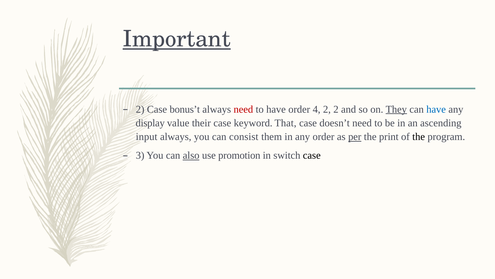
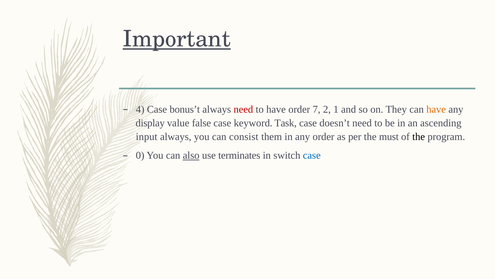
2: 2 -> 4 (140, 109)
4: 4 -> 7 (317, 109)
2 2: 2 -> 1 (336, 109)
They underline: present -> none (396, 109)
have colour: blue -> orange (436, 109)
their: their -> false (201, 123)
That: That -> Task (286, 123)
per underline: present -> none (355, 137)
print: print -> must (389, 137)
3: 3 -> 0 (140, 155)
promotion: promotion -> terminates (239, 155)
case colour: black -> blue (312, 155)
